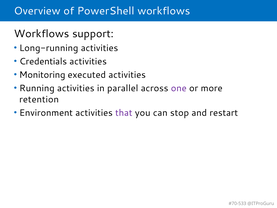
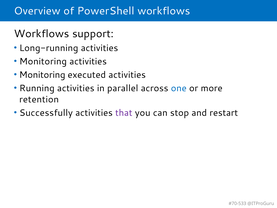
Credentials: Credentials -> Monitoring (43, 61)
one colour: purple -> blue (179, 88)
Environment: Environment -> Successfully (46, 113)
